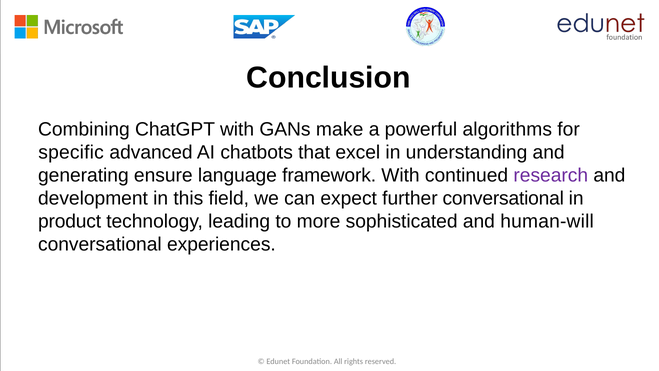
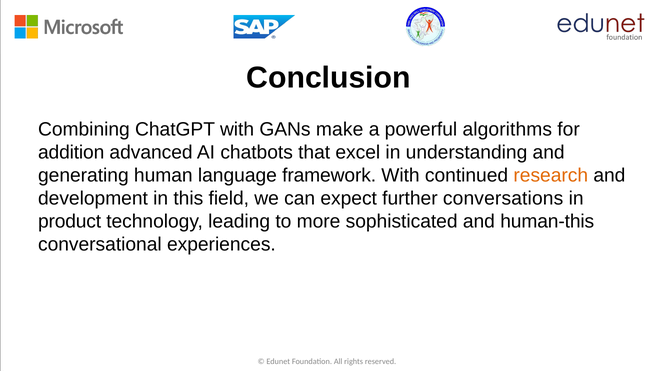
specific: specific -> addition (71, 152)
ensure: ensure -> human (163, 175)
research colour: purple -> orange (551, 175)
further conversational: conversational -> conversations (503, 198)
human-will: human-will -> human-this (547, 221)
